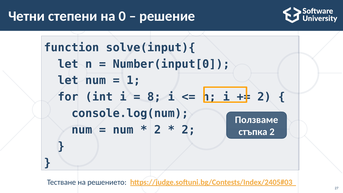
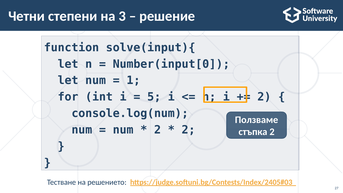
0: 0 -> 3 (122, 16)
8: 8 -> 5 (154, 97)
